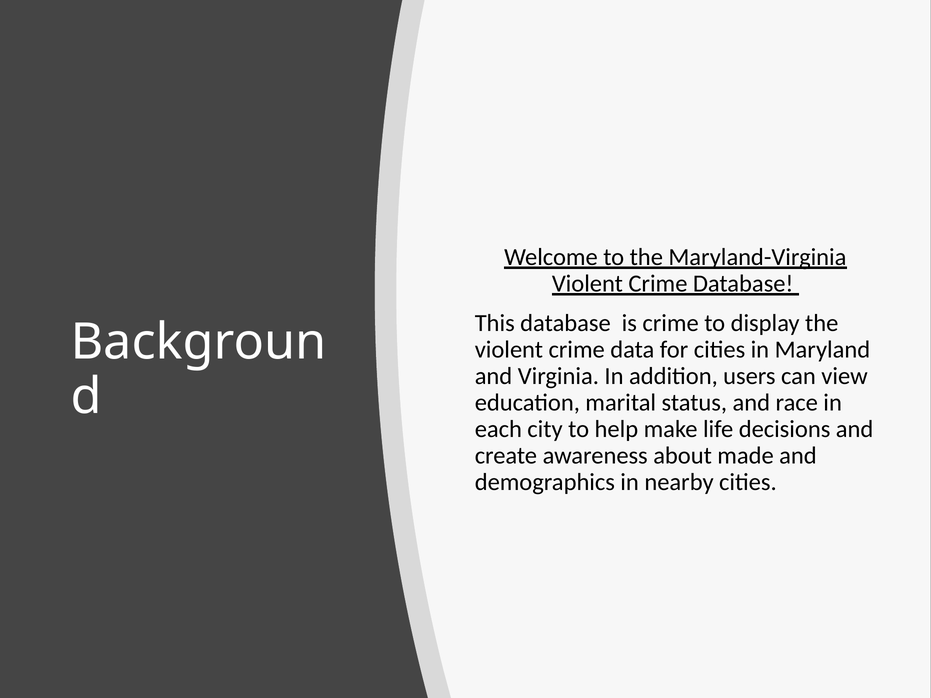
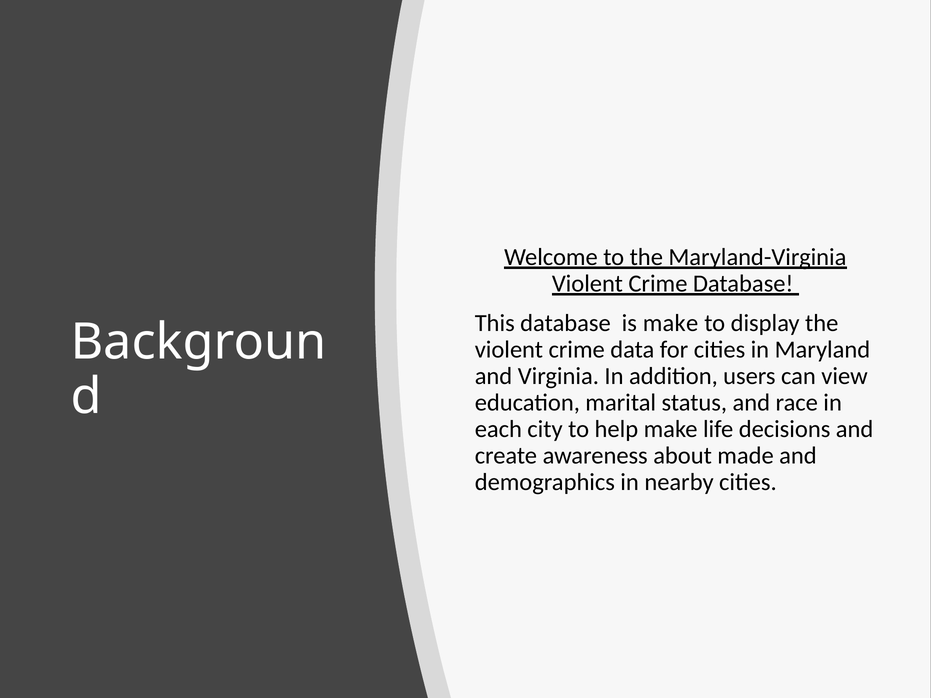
is crime: crime -> make (670, 323)
